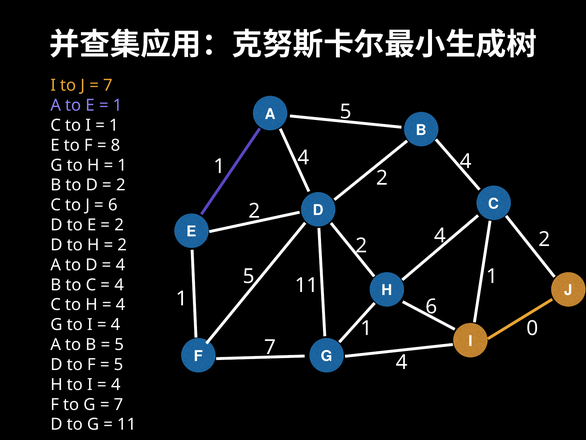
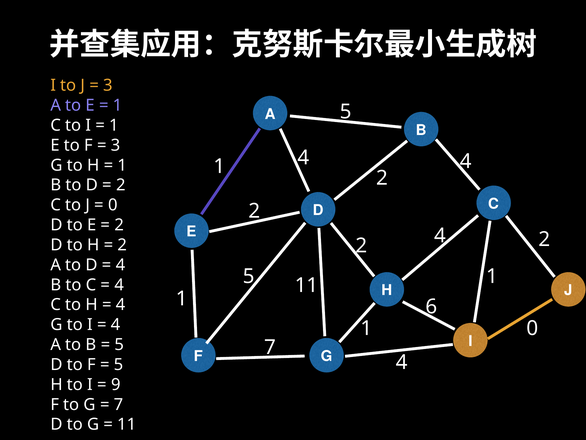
7: 7 -> 3 (108, 85)
8: 8 -> 3 (116, 145)
6: 6 -> 0 (113, 205)
4: 4 -> 9 (116, 384)
